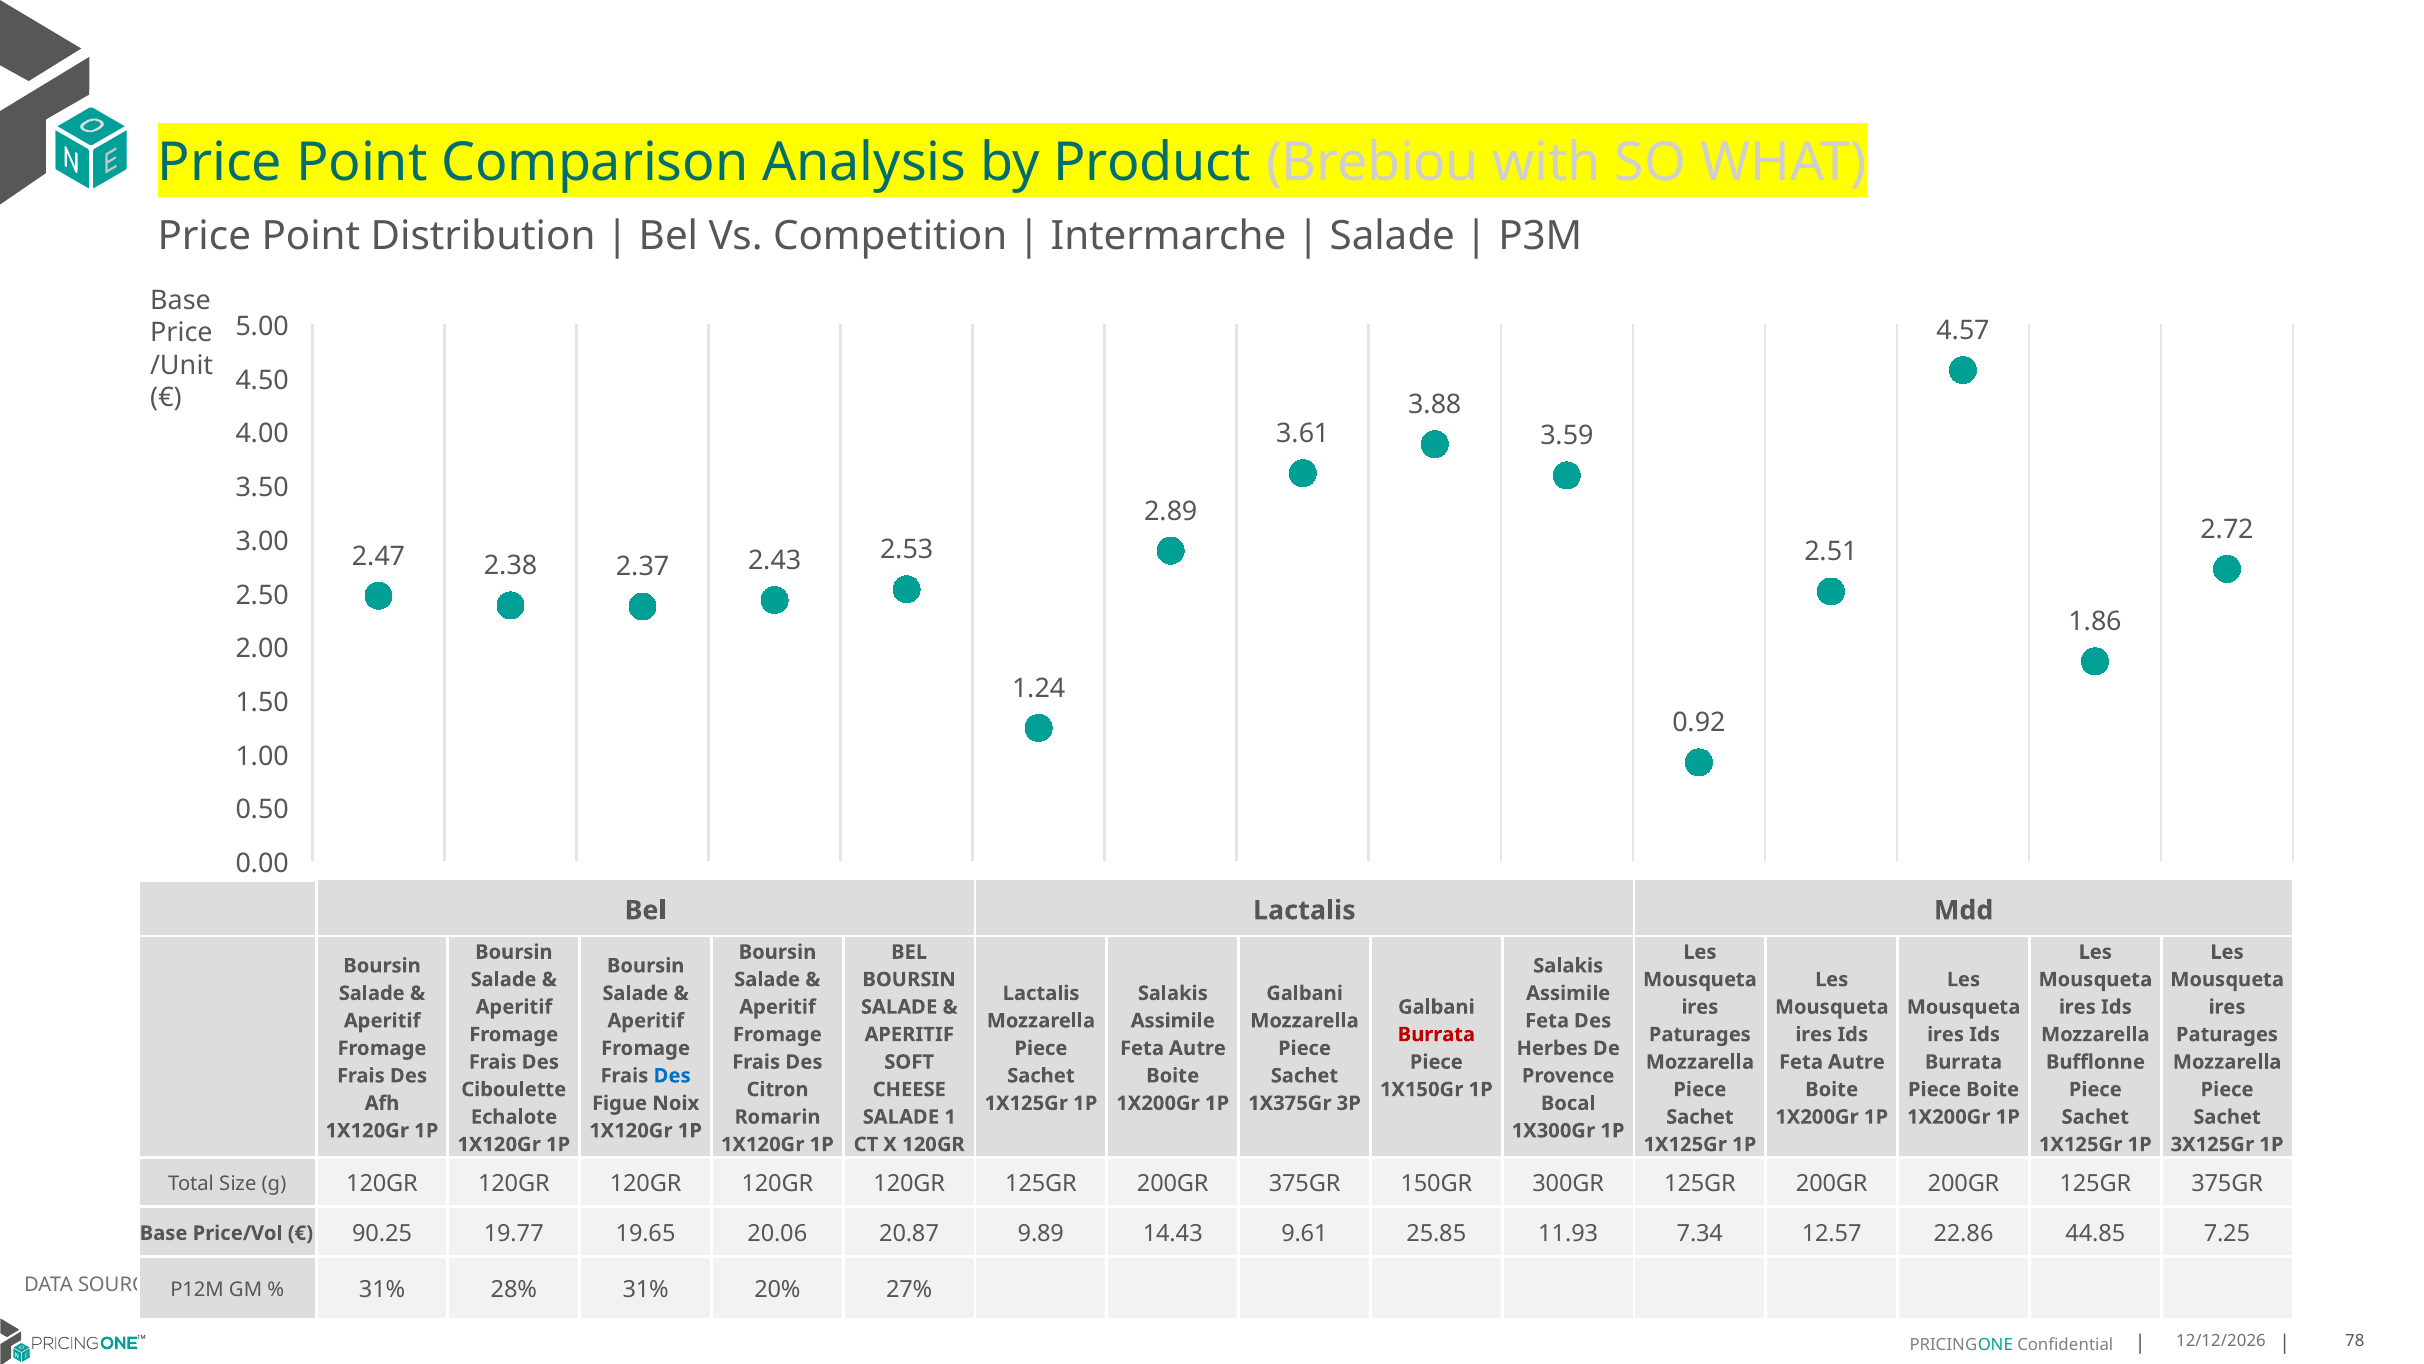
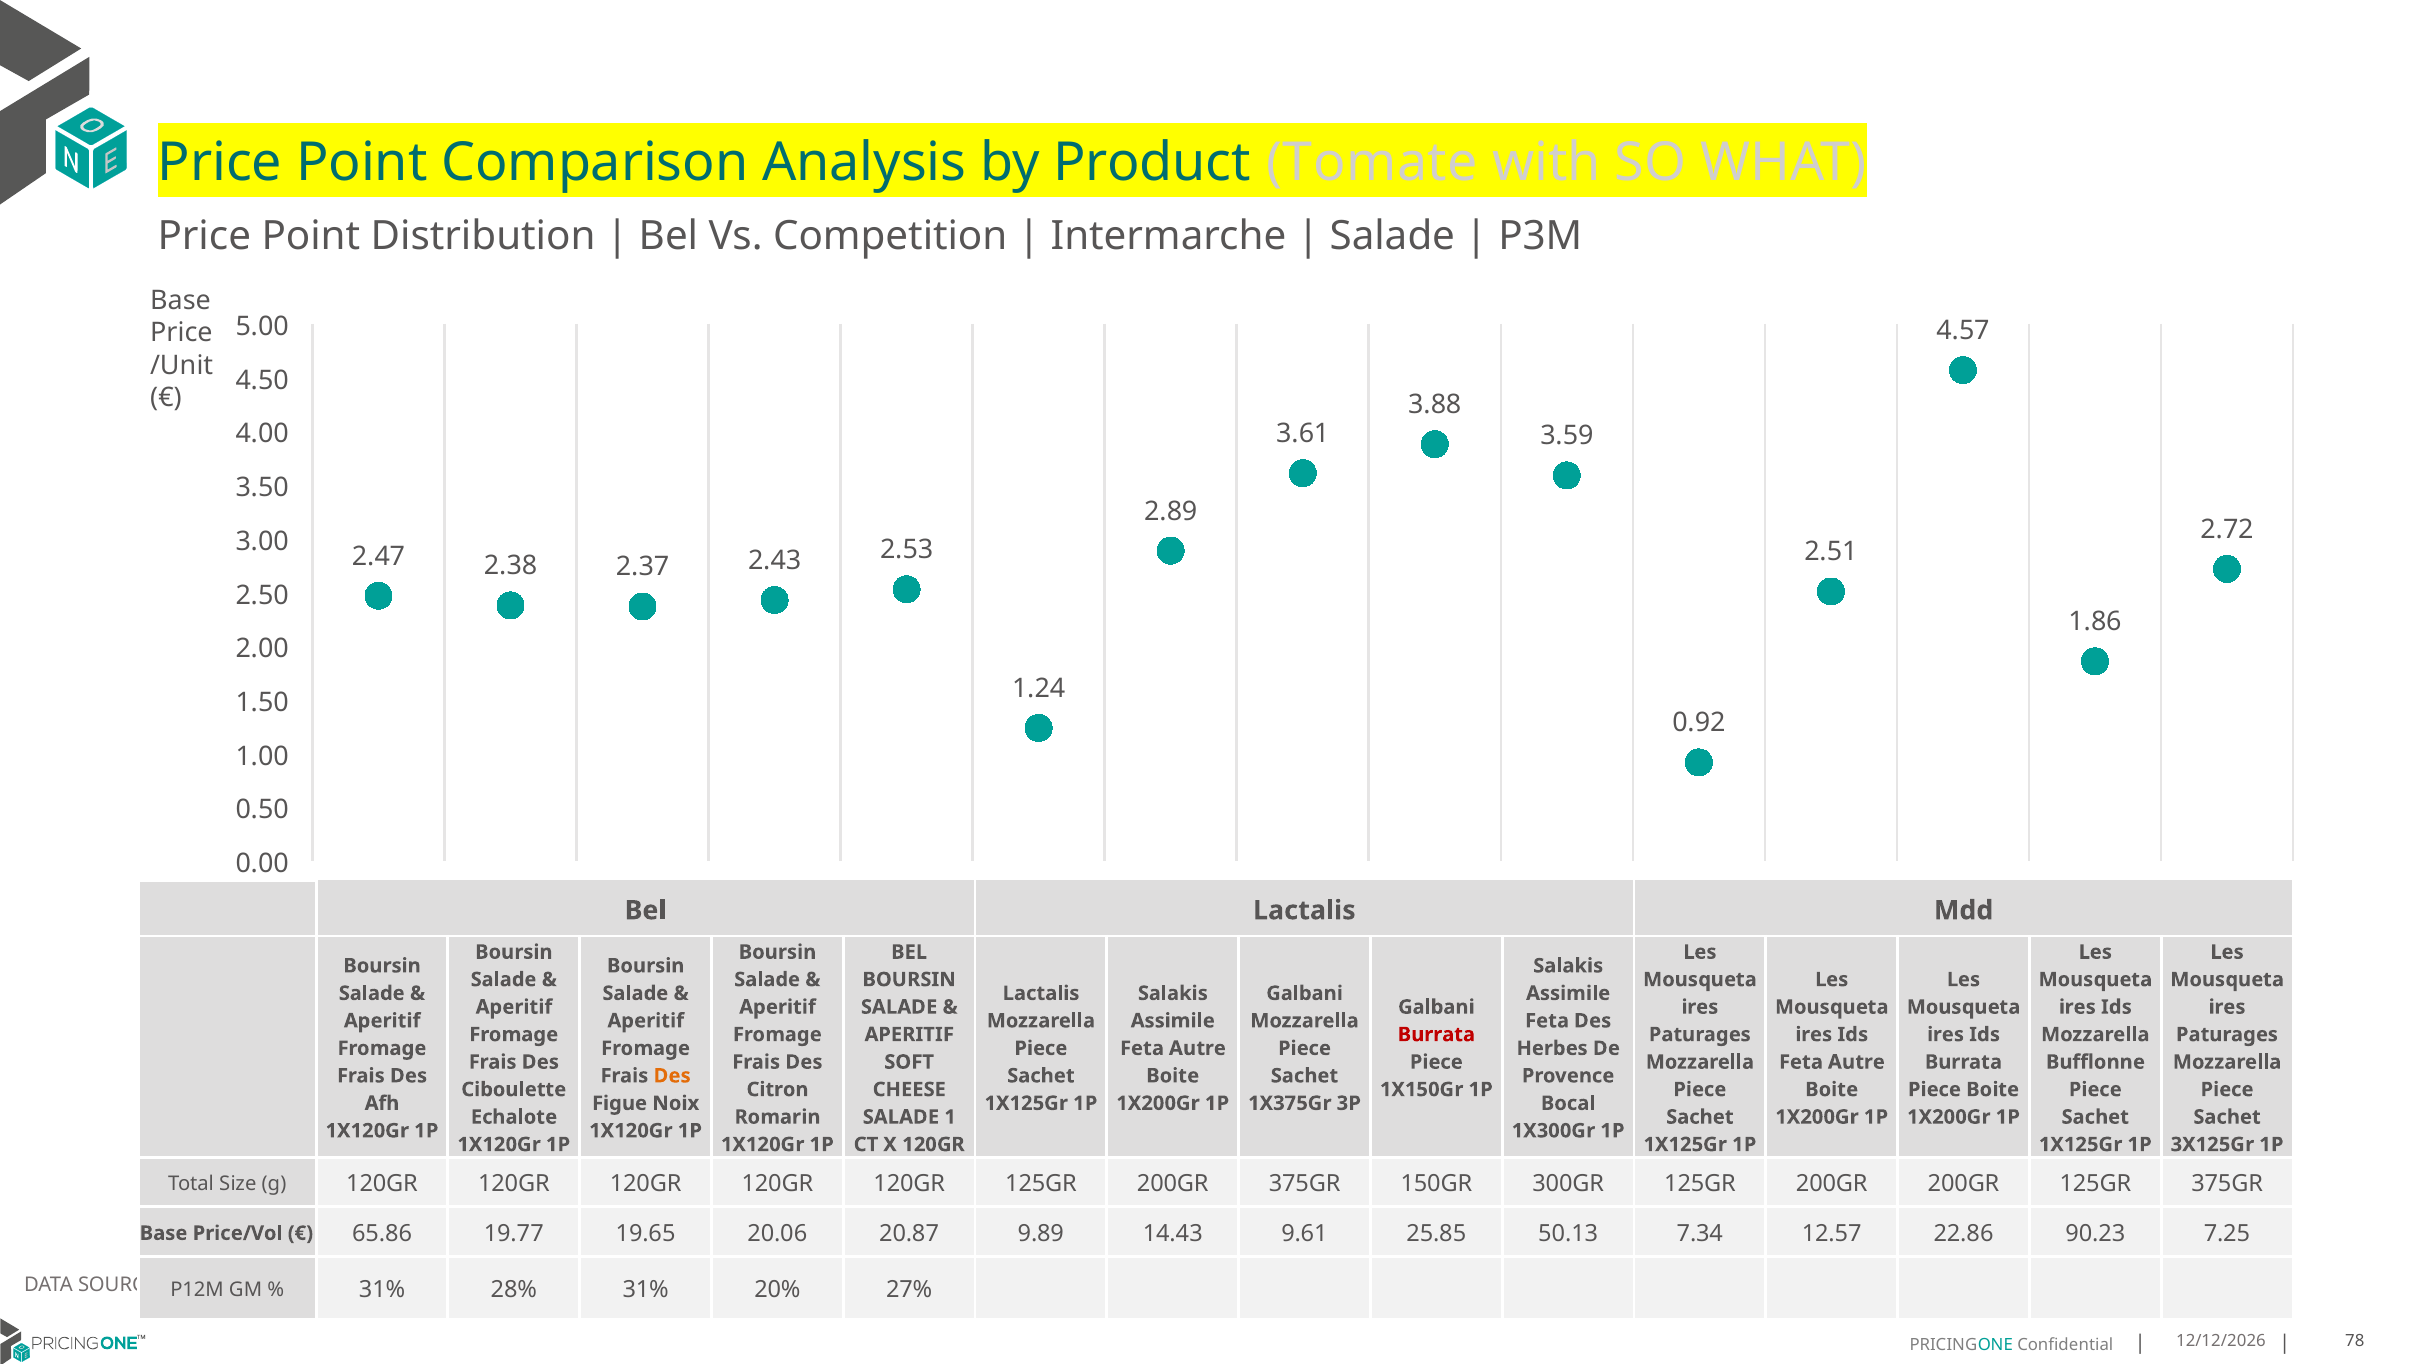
Brebiou: Brebiou -> Tomate (1372, 163)
Des colour: blue -> orange (672, 1075)
90.25: 90.25 -> 65.86 (382, 1233)
11.93: 11.93 -> 50.13 (1568, 1233)
44.85: 44.85 -> 90.23 (2095, 1233)
